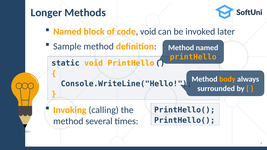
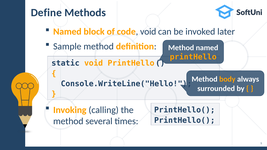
Longer: Longer -> Define (46, 13)
